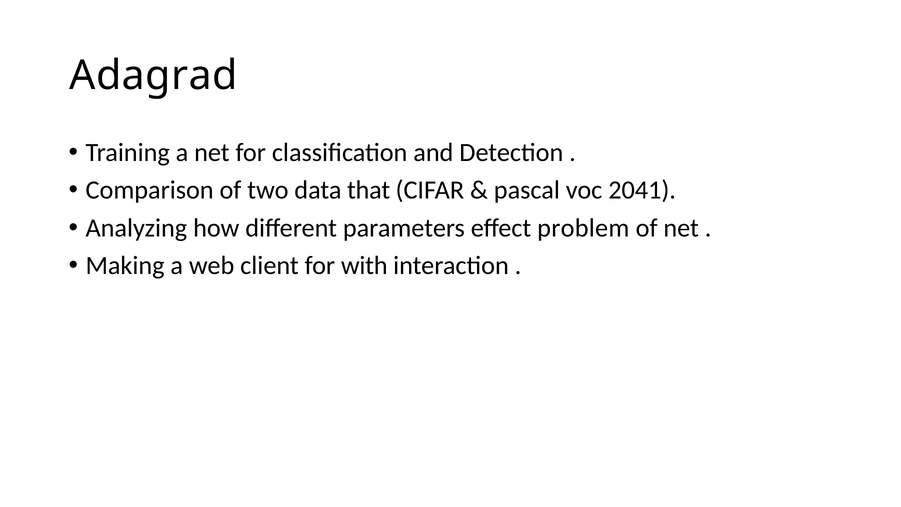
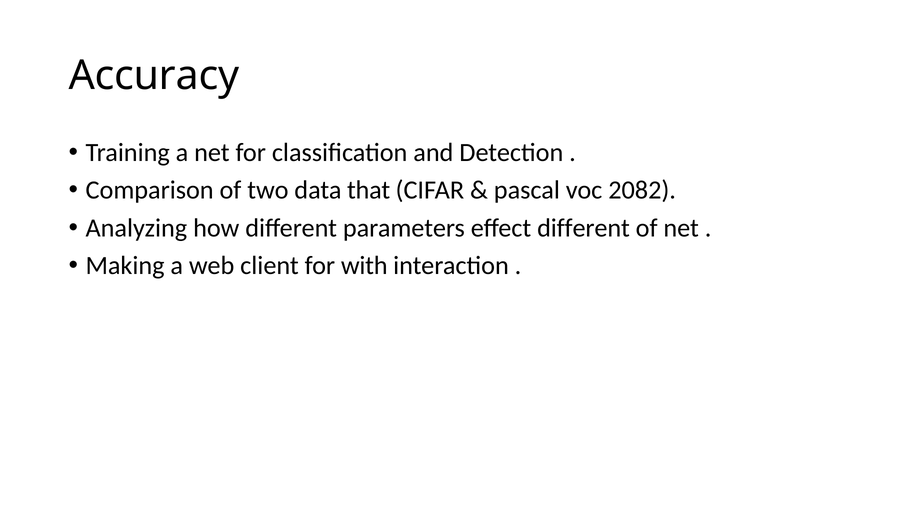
Adagrad: Adagrad -> Accuracy (154, 76)
2041: 2041 -> 2082 (642, 190)
effect problem: problem -> different (584, 228)
